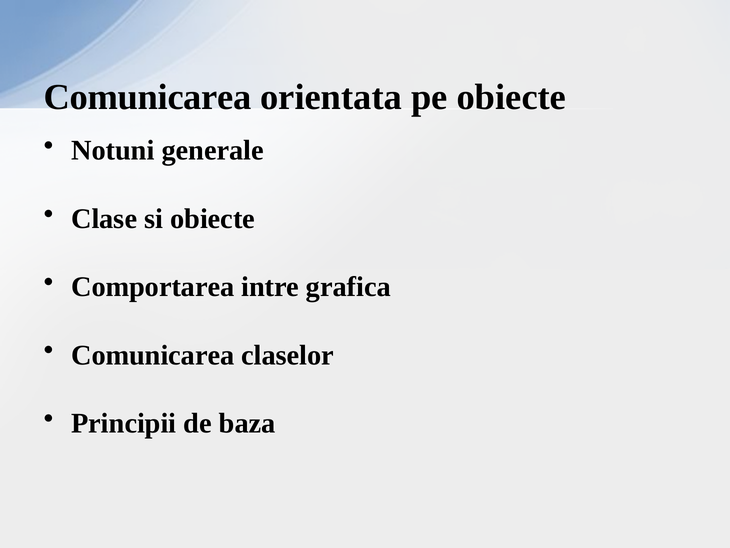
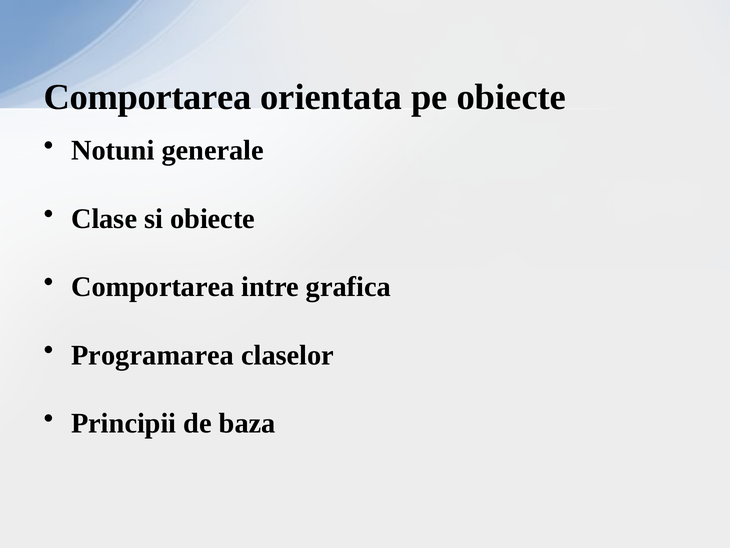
Comunicarea: Comunicarea -> Comportarea (147, 97)
Comunicarea: Comunicarea -> Programarea (153, 355)
